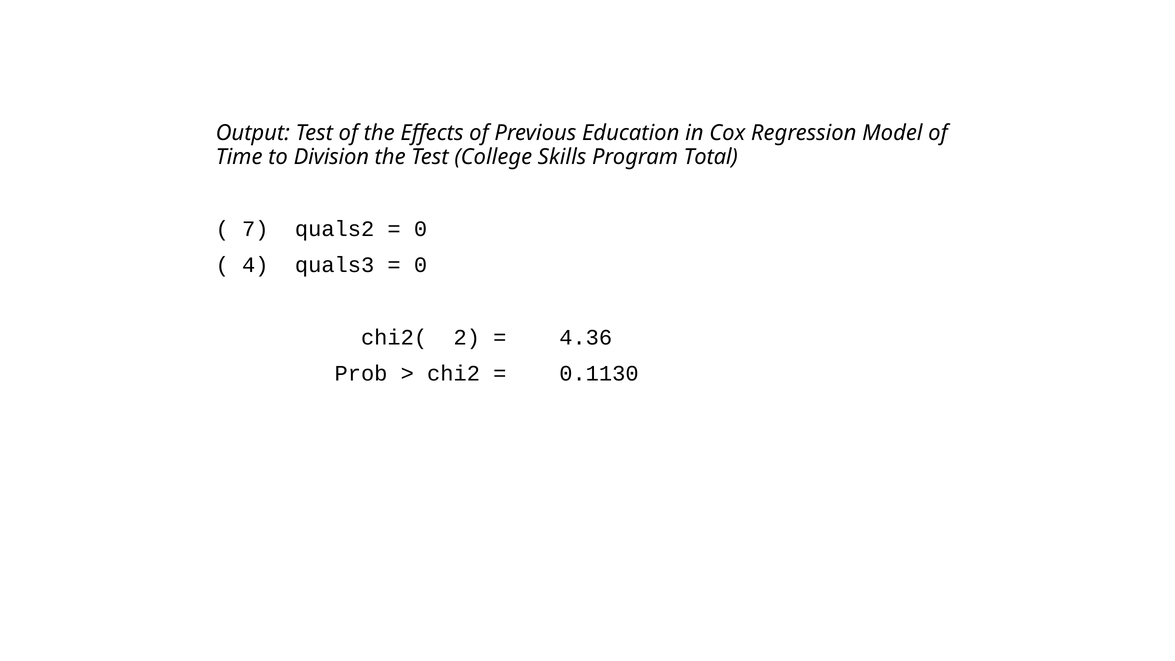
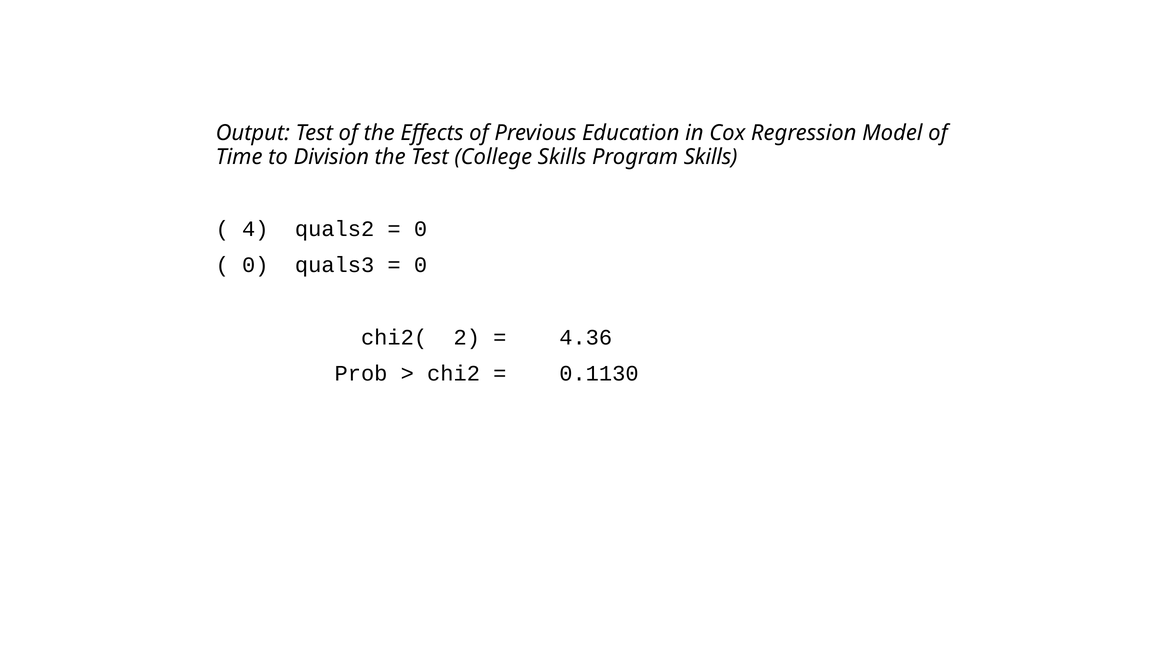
Program Total: Total -> Skills (711, 157)
7: 7 -> 4 (255, 229)
4: 4 -> 0 (255, 265)
